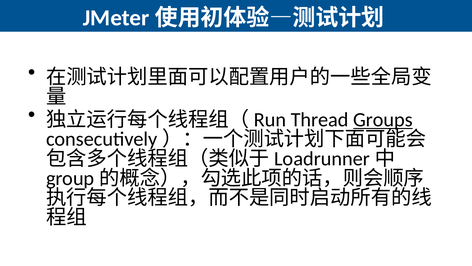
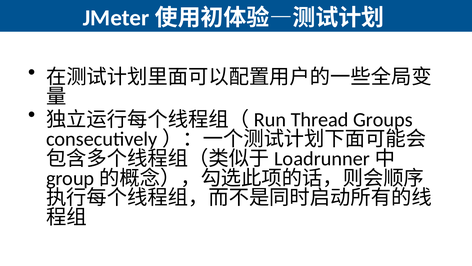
Groups underline: present -> none (383, 119)
